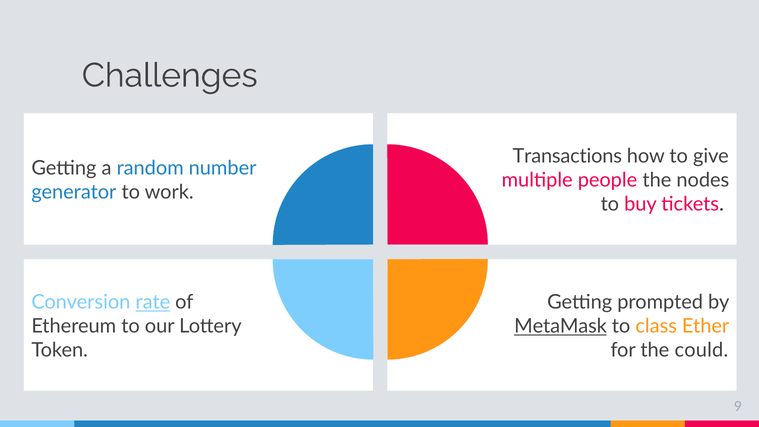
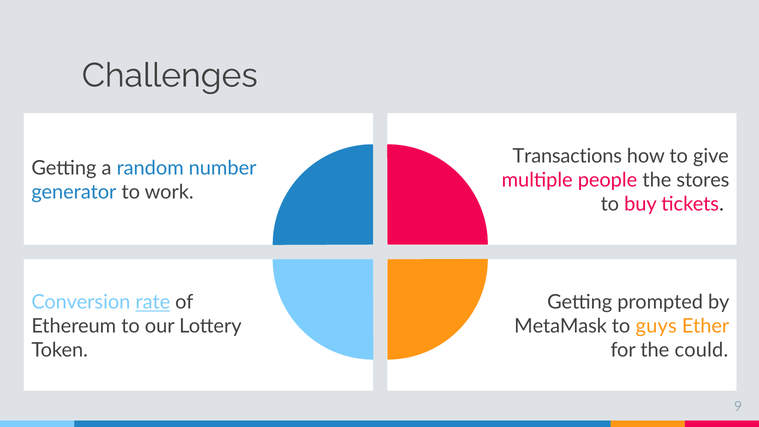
nodes: nodes -> stores (703, 180)
MetaMask underline: present -> none (561, 326)
class: class -> guys (656, 326)
